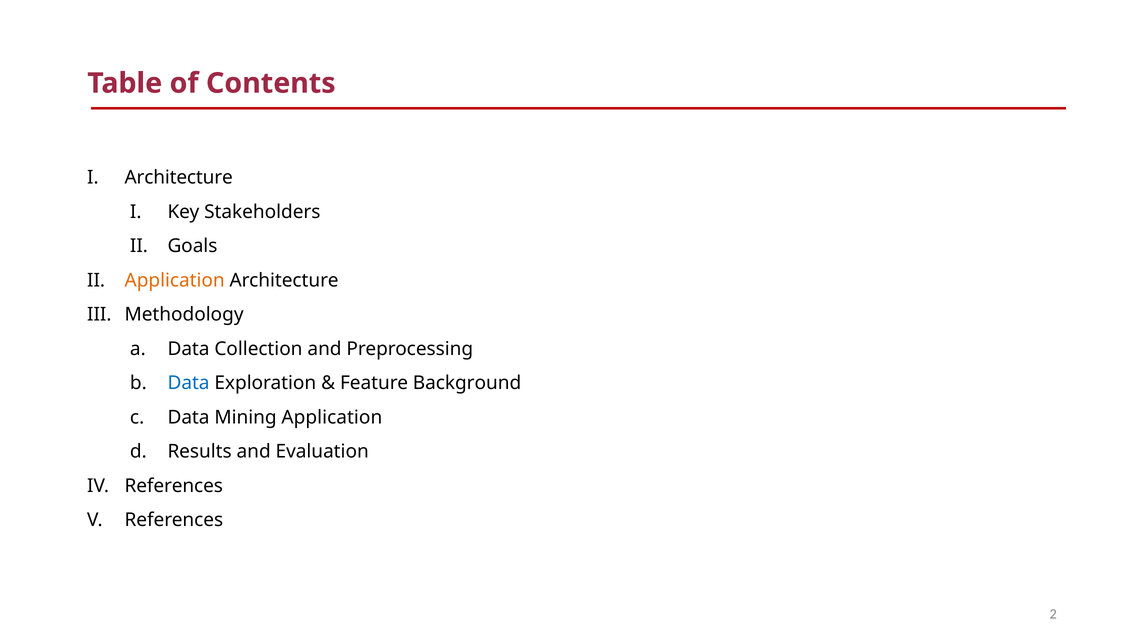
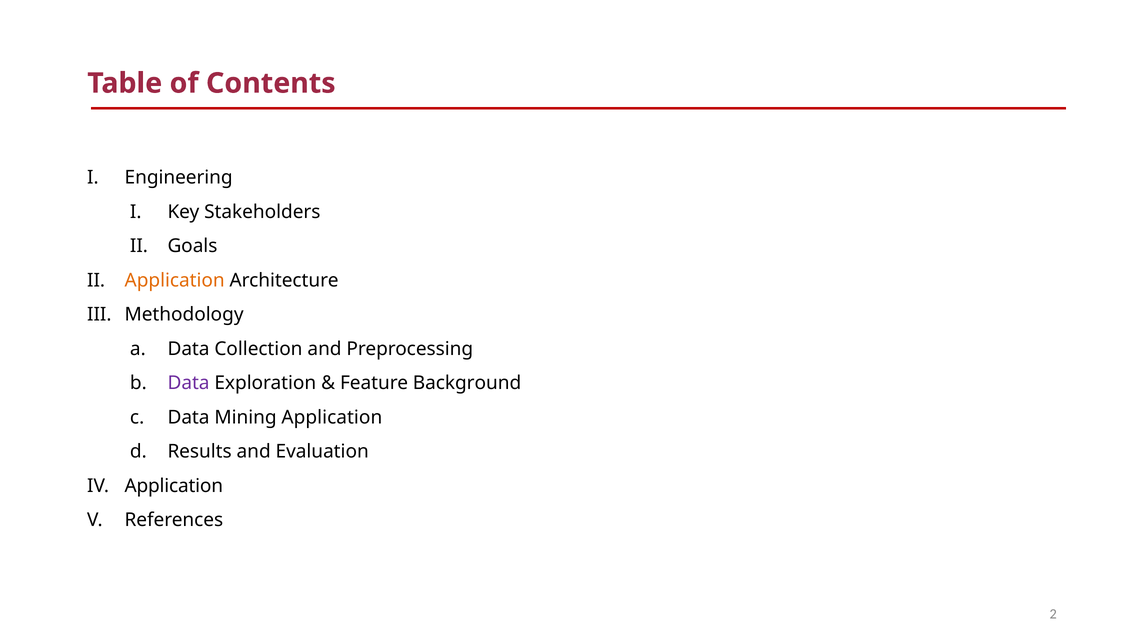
Architecture: Architecture -> Engineering (179, 178)
Data colour: blue -> purple (189, 383)
References: References -> Application (174, 486)
